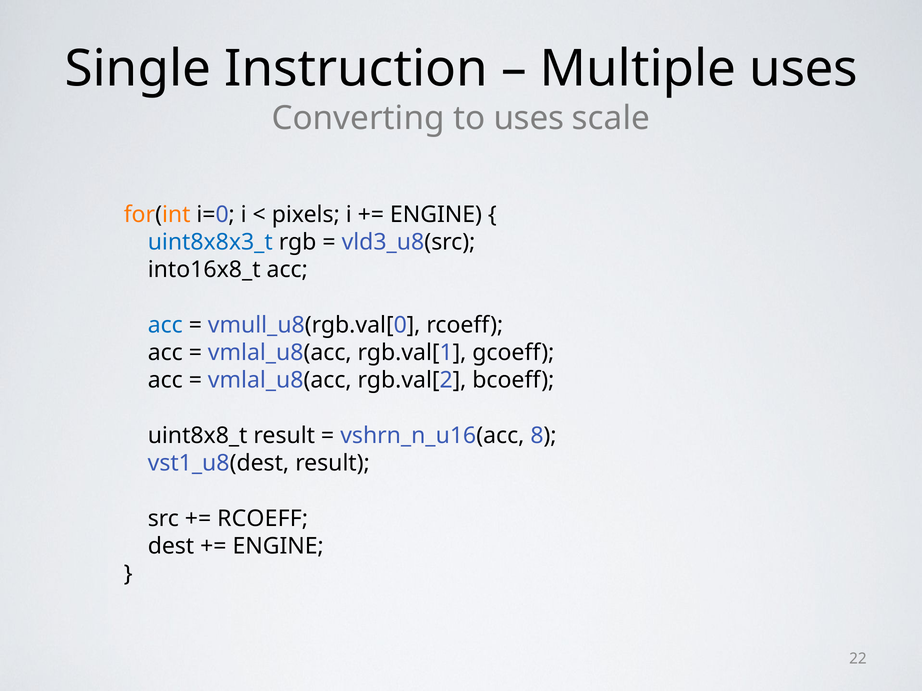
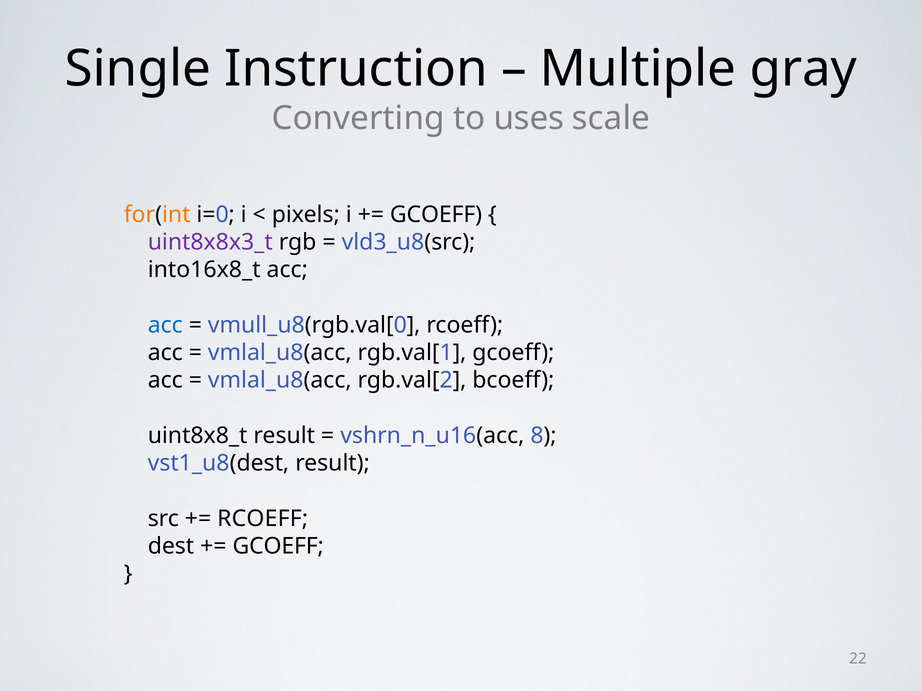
Multiple uses: uses -> gray (803, 69)
ENGINE: ENGINE -> GCOEFF (436, 215)
uint8x8x3_t colour: blue -> purple (210, 242)
ENGINE: ENGINE -> GCOEFF (278, 547)
